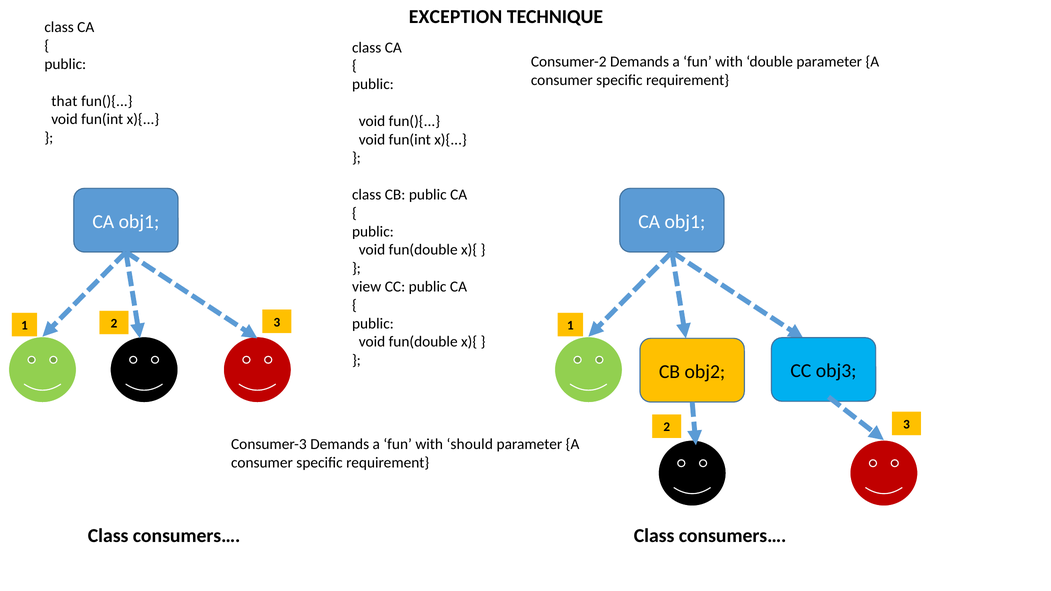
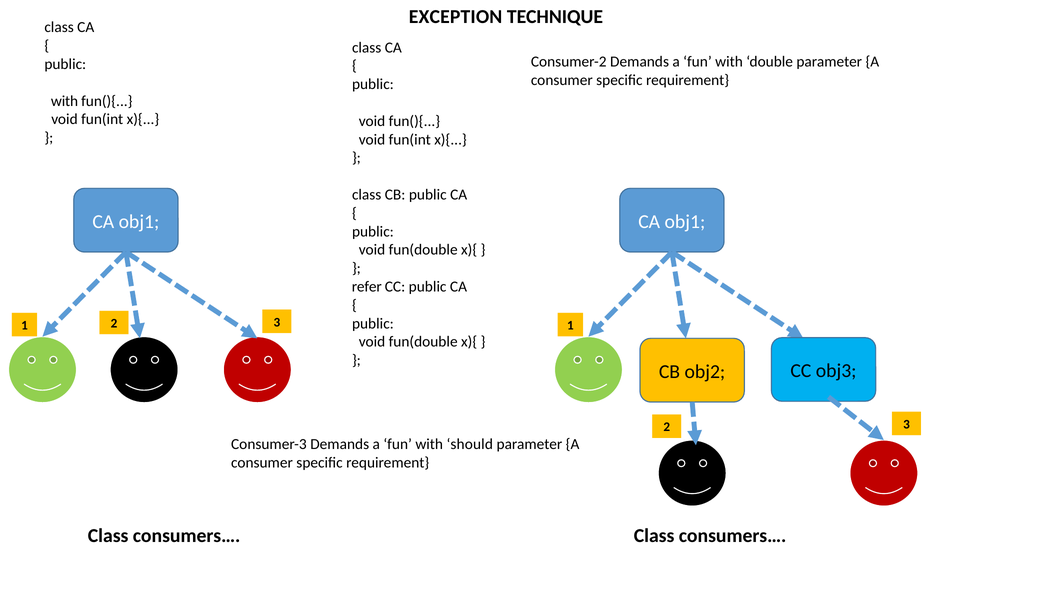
that: that -> with (65, 101)
view: view -> refer (367, 287)
